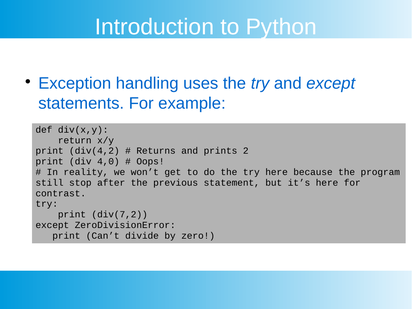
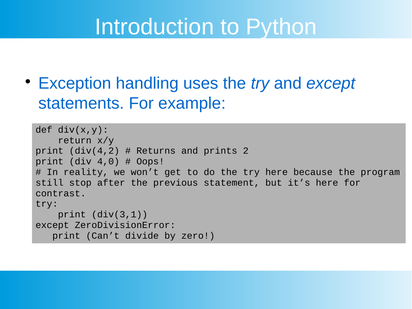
div(7,2: div(7,2 -> div(3,1 (120, 214)
